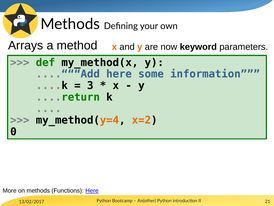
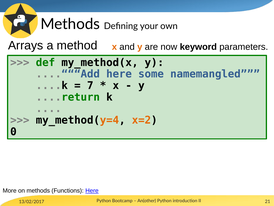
information: information -> namemangled (215, 74)
3: 3 -> 7 (90, 85)
